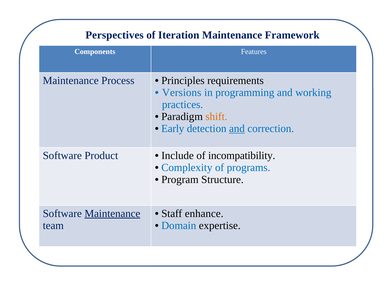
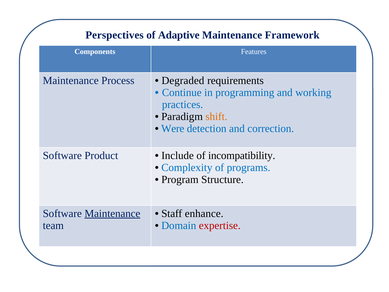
Iteration: Iteration -> Adaptive (179, 35)
Principles: Principles -> Degraded (183, 81)
Versions: Versions -> Continue (182, 93)
Early: Early -> Were (173, 128)
and underline: present -> none (237, 128)
expertise colour: black -> red (220, 225)
